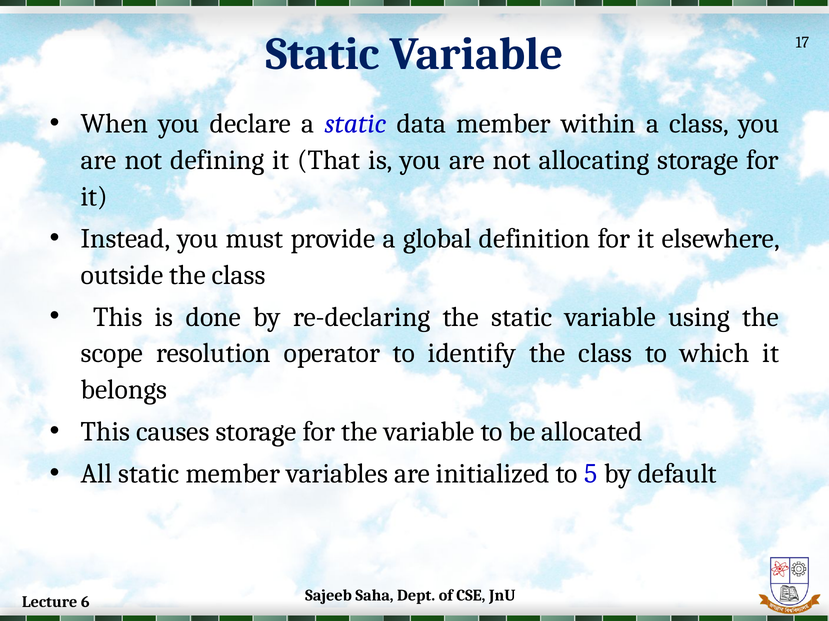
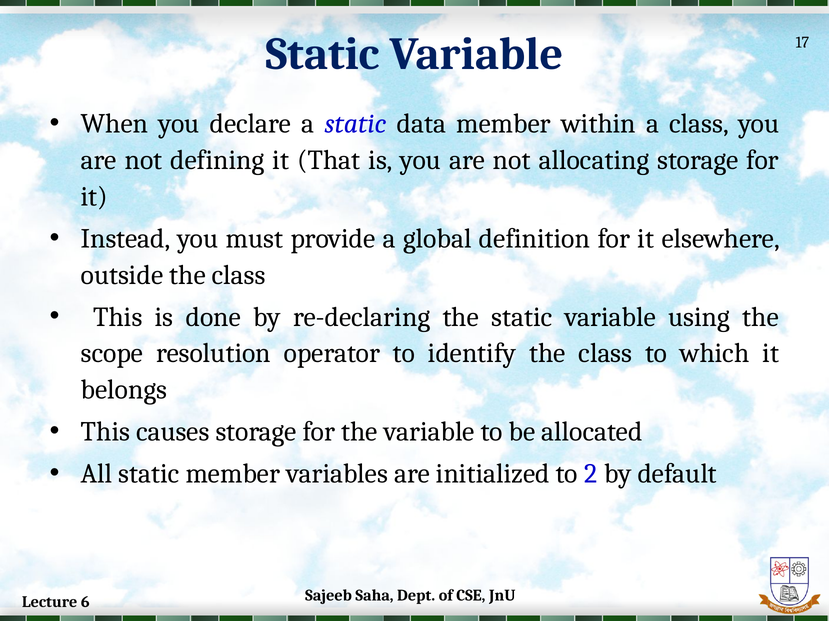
5: 5 -> 2 (591, 474)
